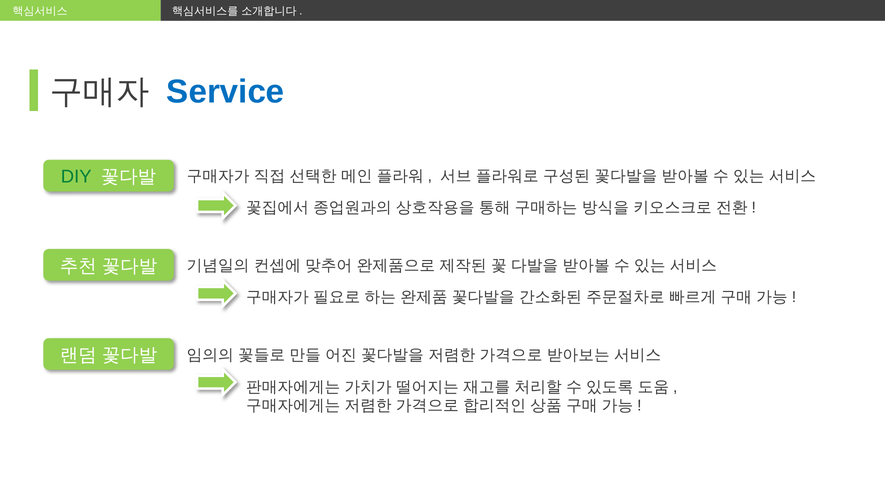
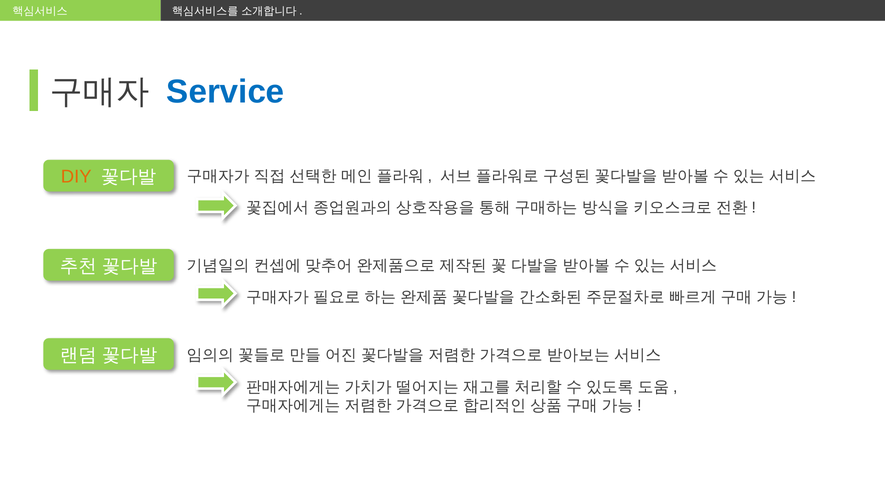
DIY colour: green -> orange (76, 177)
